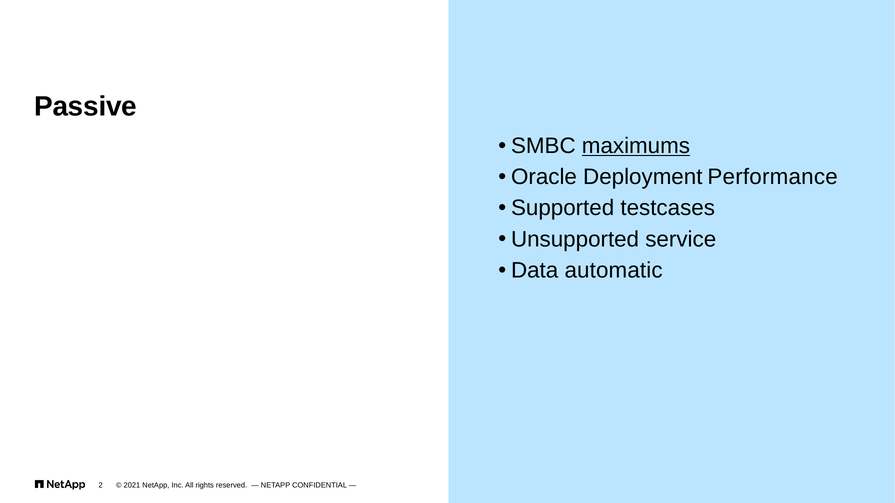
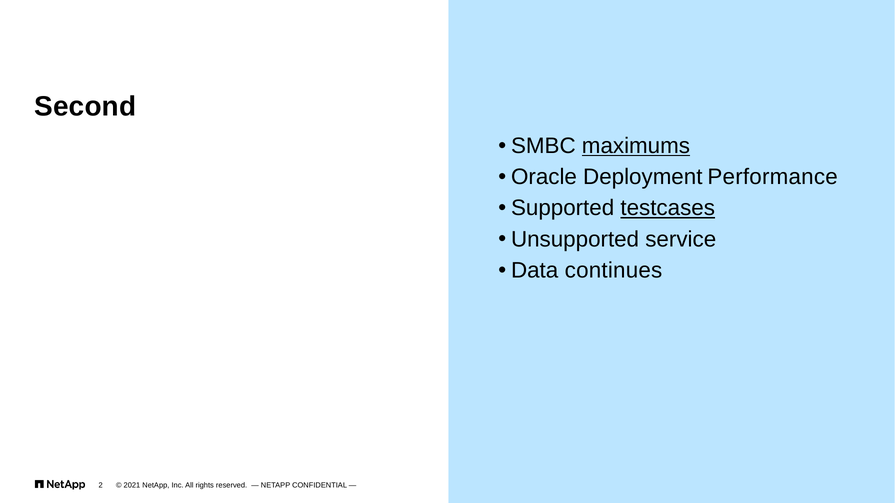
Passive: Passive -> Second (85, 107)
testcases underline: none -> present (668, 208)
automatic: automatic -> continues (614, 270)
